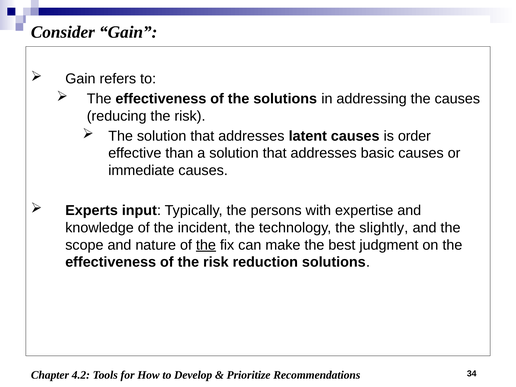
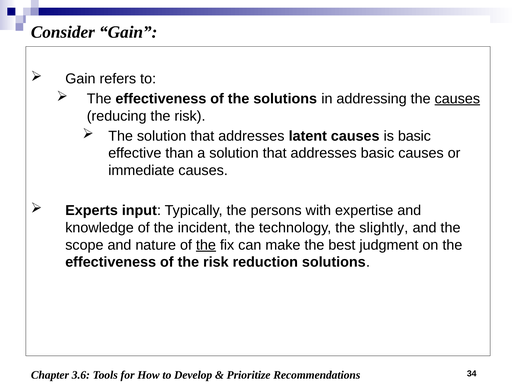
causes underline: none -> present (457, 99)
is order: order -> basic (414, 136)
4.2: 4.2 -> 3.6 (81, 375)
